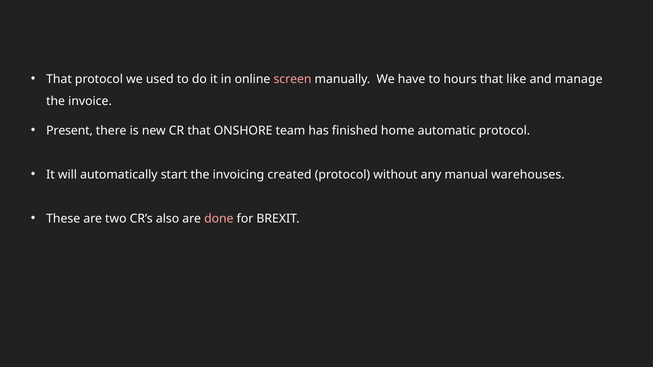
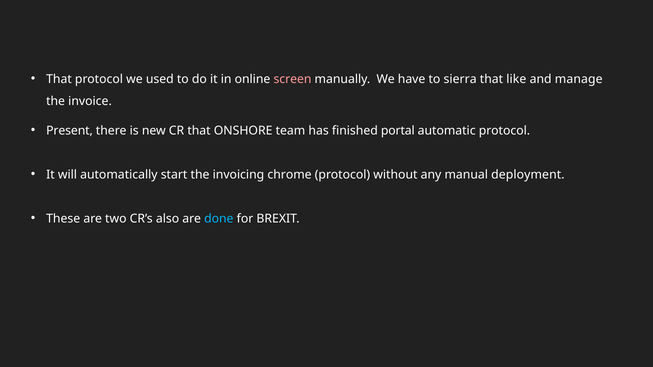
hours: hours -> sierra (460, 79)
home: home -> portal (398, 131)
created: created -> chrome (290, 175)
warehouses: warehouses -> deployment (528, 175)
done colour: pink -> light blue (219, 219)
